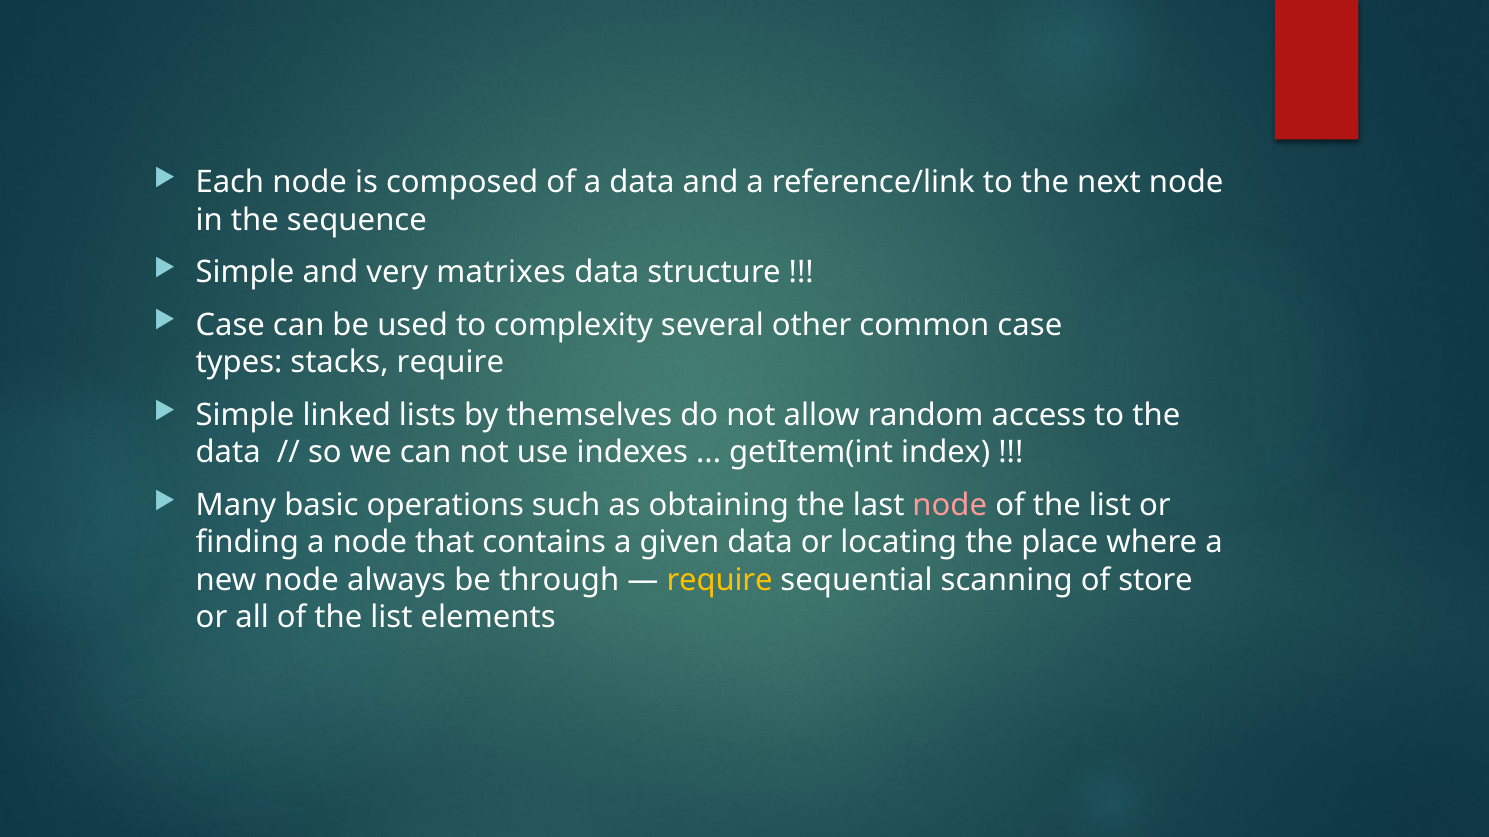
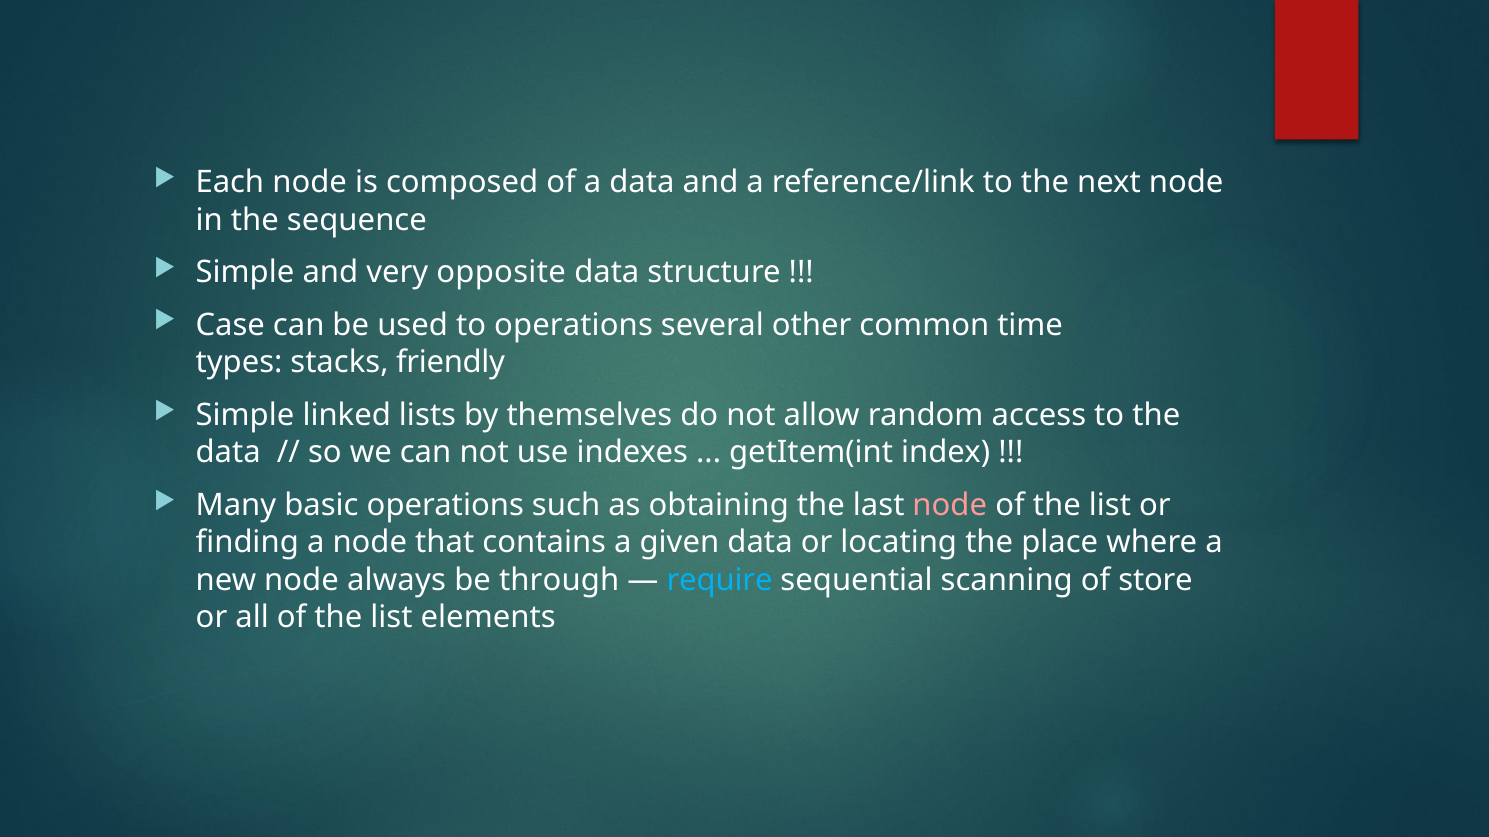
matrixes: matrixes -> opposite (501, 273)
to complexity: complexity -> operations (574, 326)
common case: case -> time (1030, 326)
stacks require: require -> friendly (451, 363)
require colour: yellow -> light blue (720, 580)
